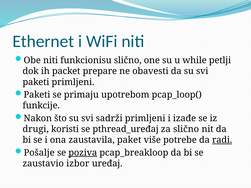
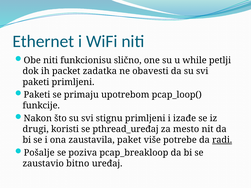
prepare: prepare -> zadatka (100, 71)
sadrži: sadrži -> stignu (109, 118)
za slično: slično -> mesto (186, 129)
poziva underline: present -> none (83, 153)
izbor: izbor -> bitno (78, 164)
